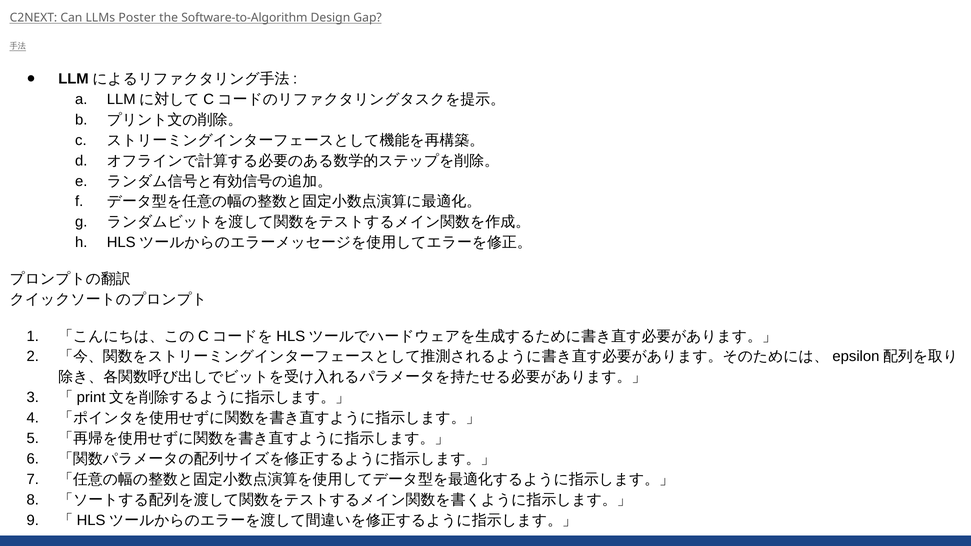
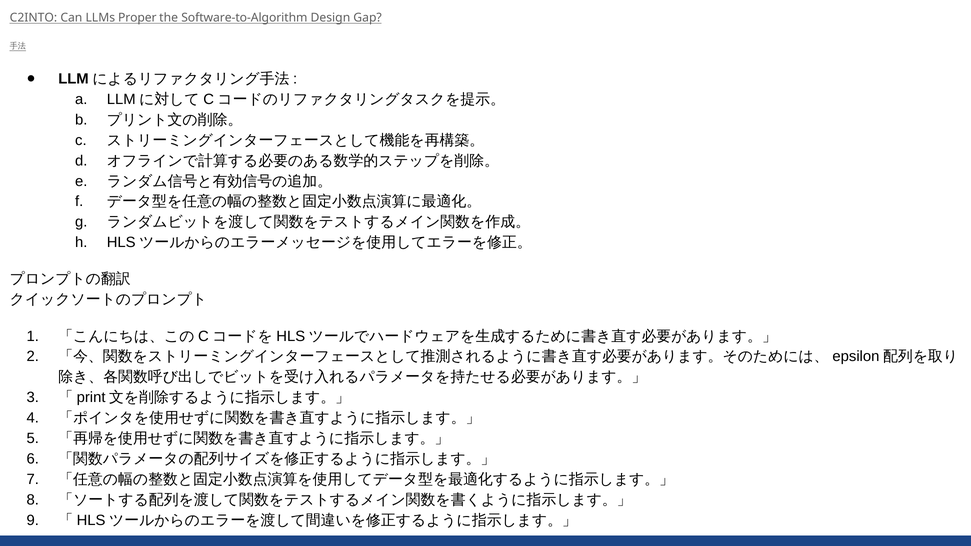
C2NEXT: C2NEXT -> C2INTO (33, 18)
Poster: Poster -> Proper (137, 18)
